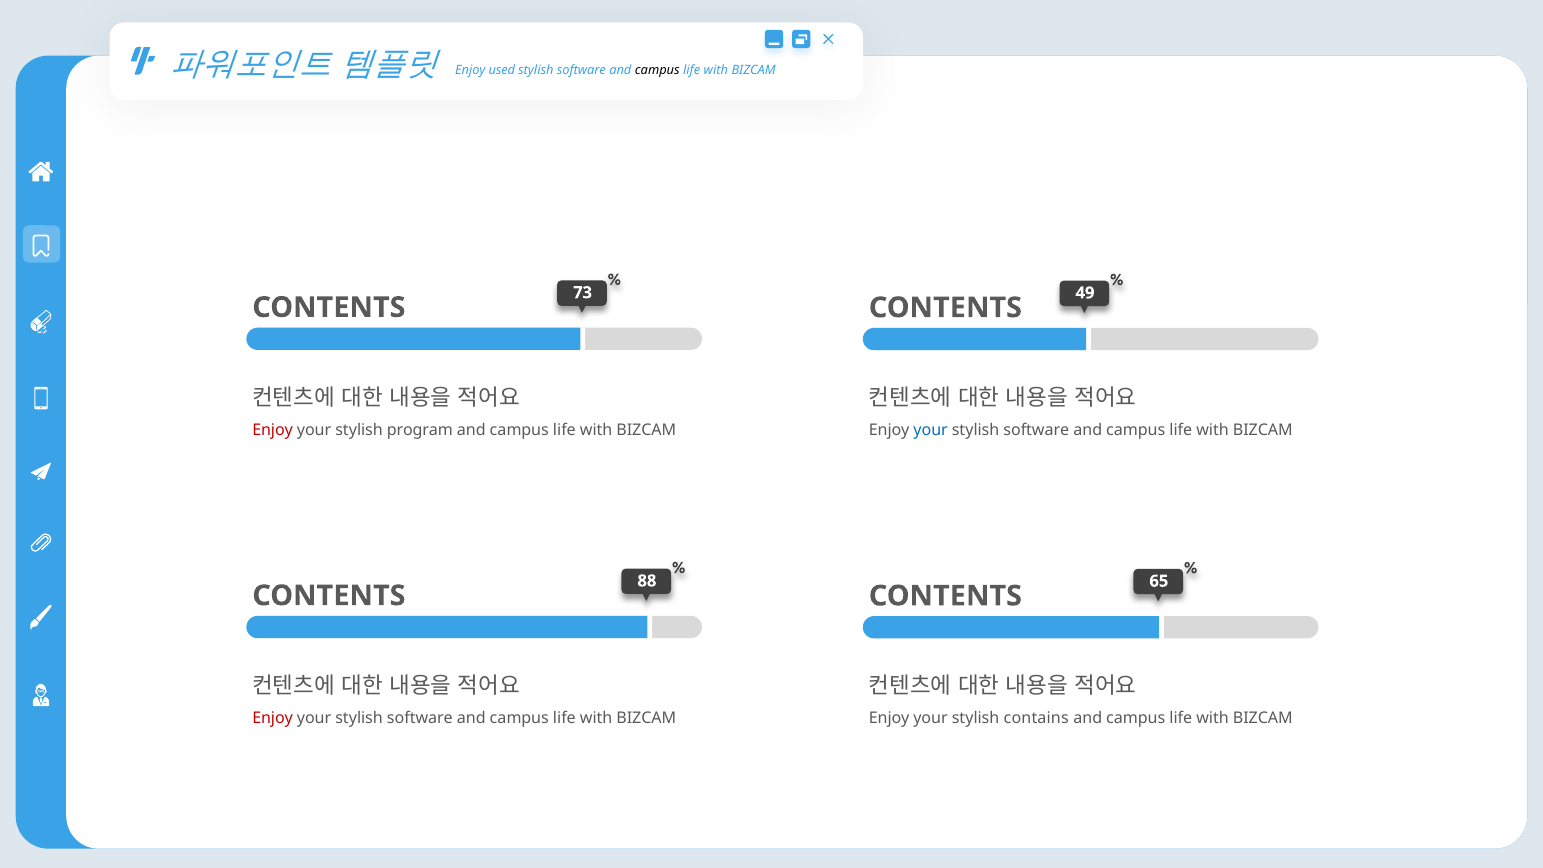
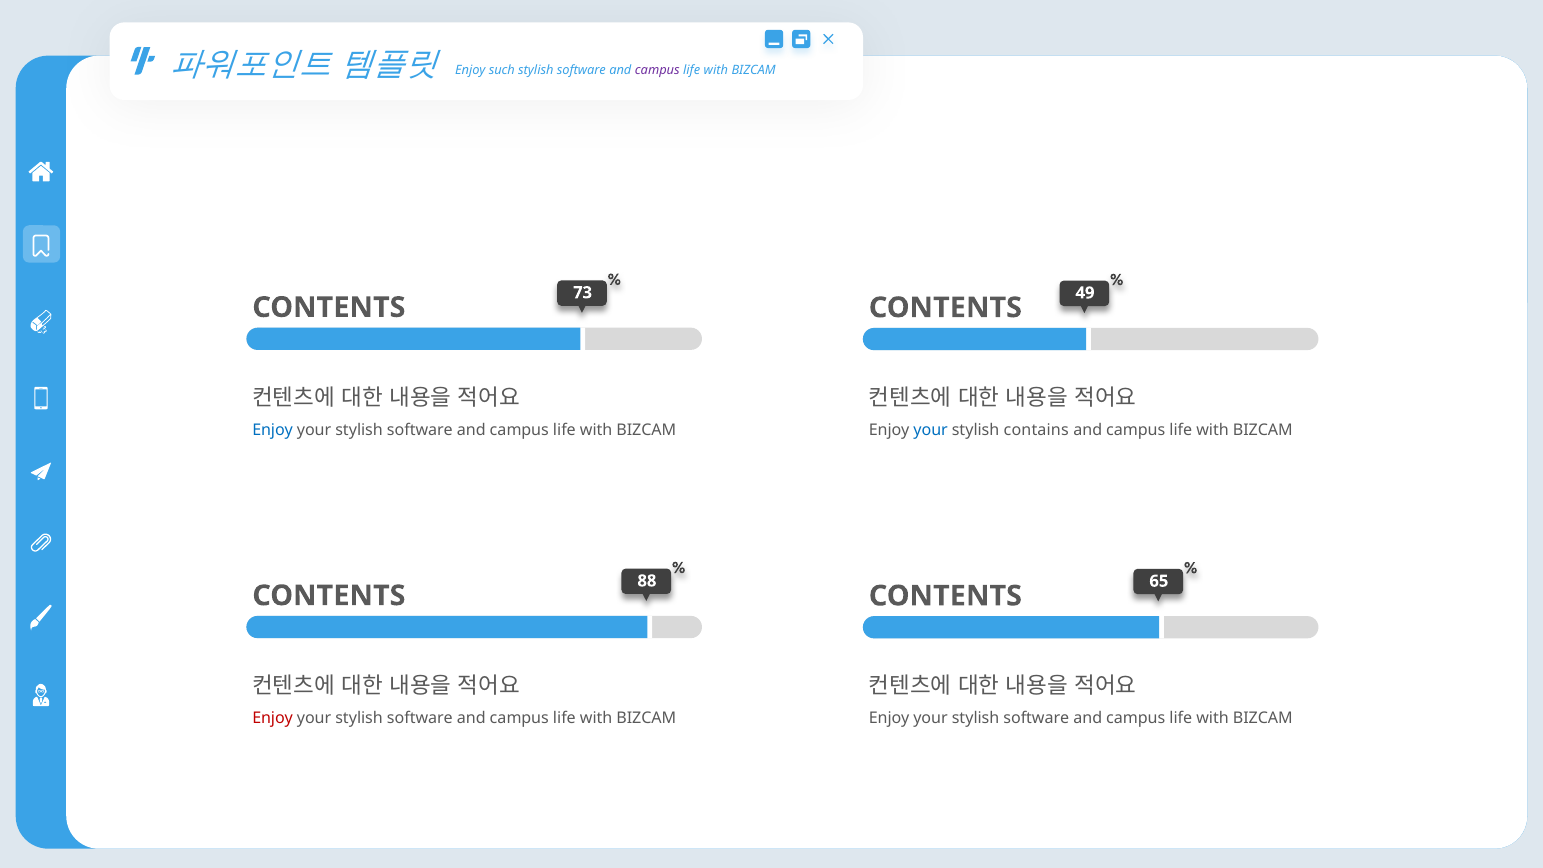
used: used -> such (502, 70)
campus colour: black -> purple (657, 70)
Enjoy colour: red -> blue (273, 430)
program: program -> software (420, 430)
software: software -> contains (1036, 430)
contains: contains -> software (1036, 718)
